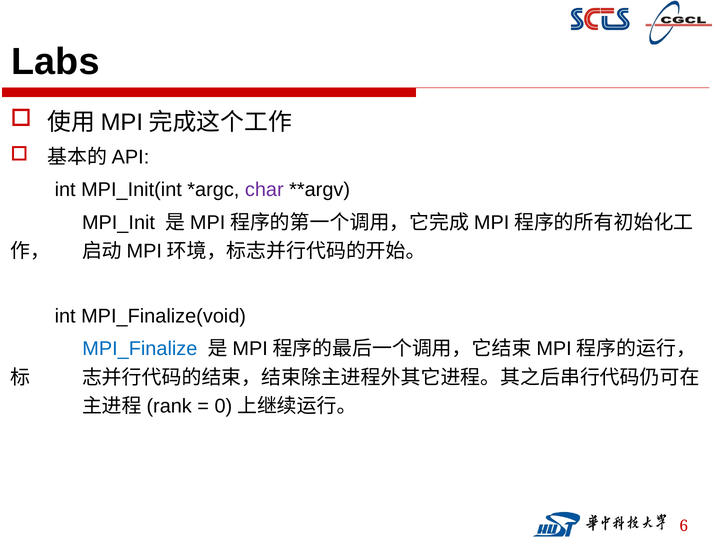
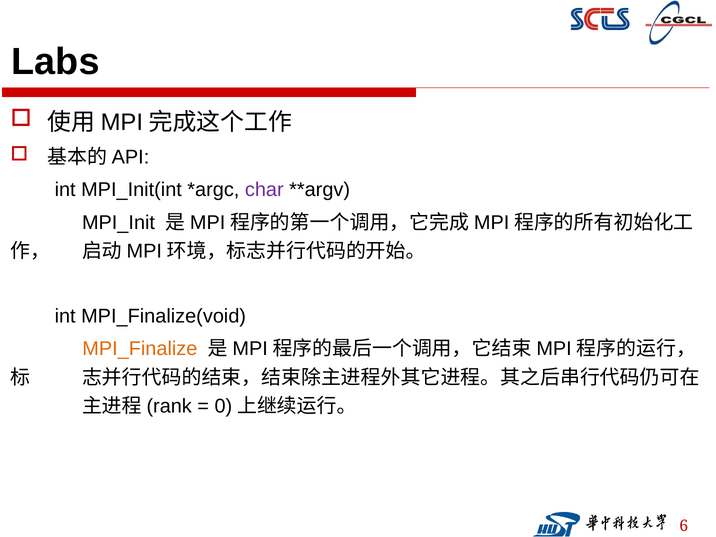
MPI_Finalize colour: blue -> orange (140, 349)
